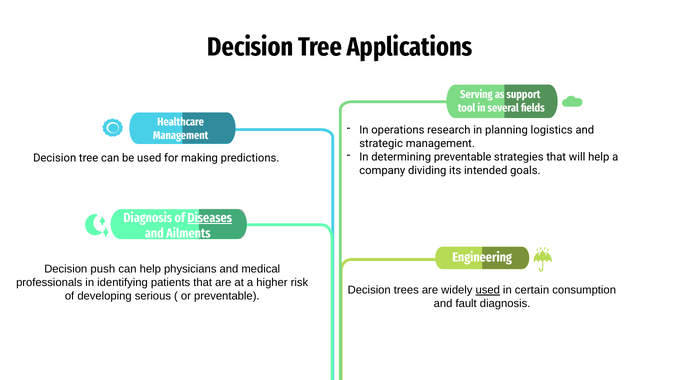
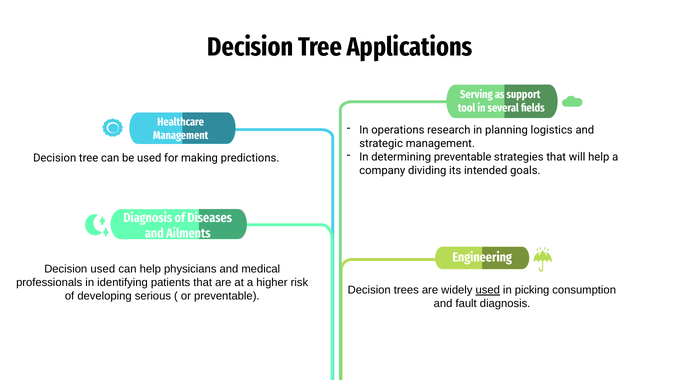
Diseases underline: present -> none (210, 218)
Decision push: push -> used (103, 269)
certain: certain -> picking (532, 290)
